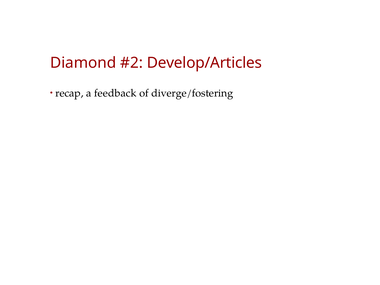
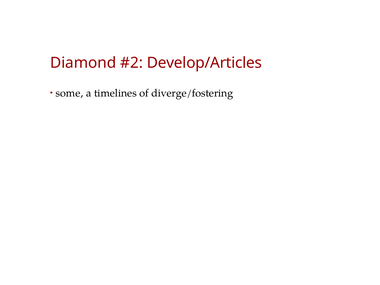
recap: recap -> some (69, 93)
feedback: feedback -> timelines (115, 93)
